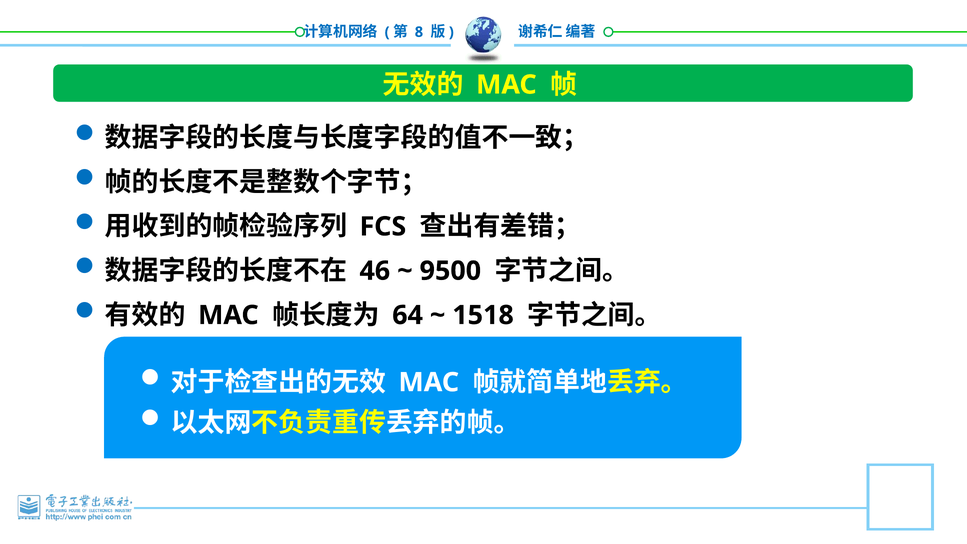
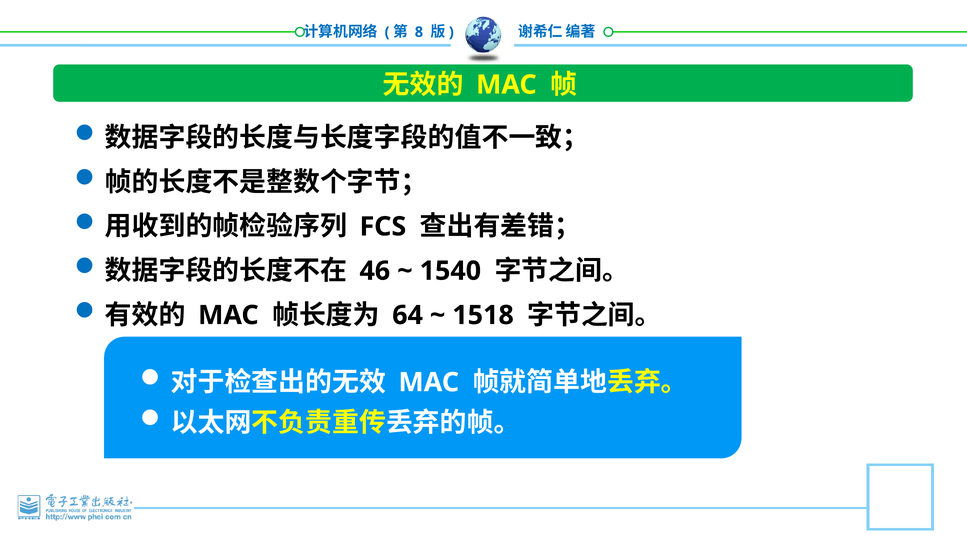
9500: 9500 -> 1540 (450, 271)
